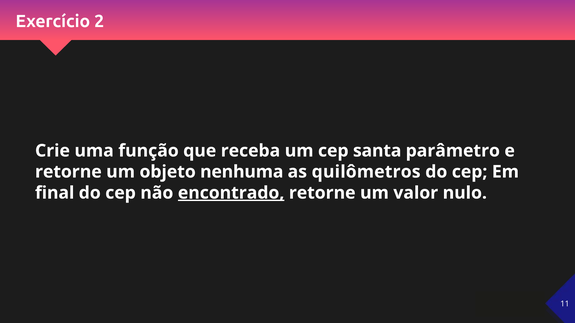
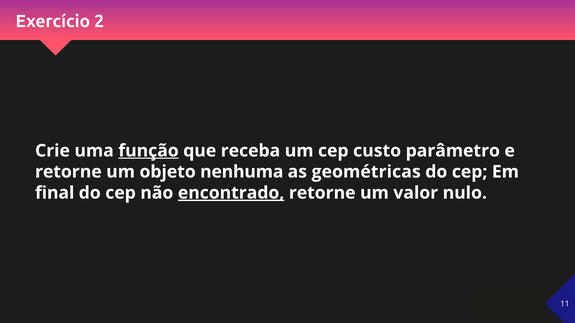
função underline: none -> present (149, 151)
santa: santa -> custo (377, 151)
quilômetros: quilômetros -> geométricas (366, 172)
